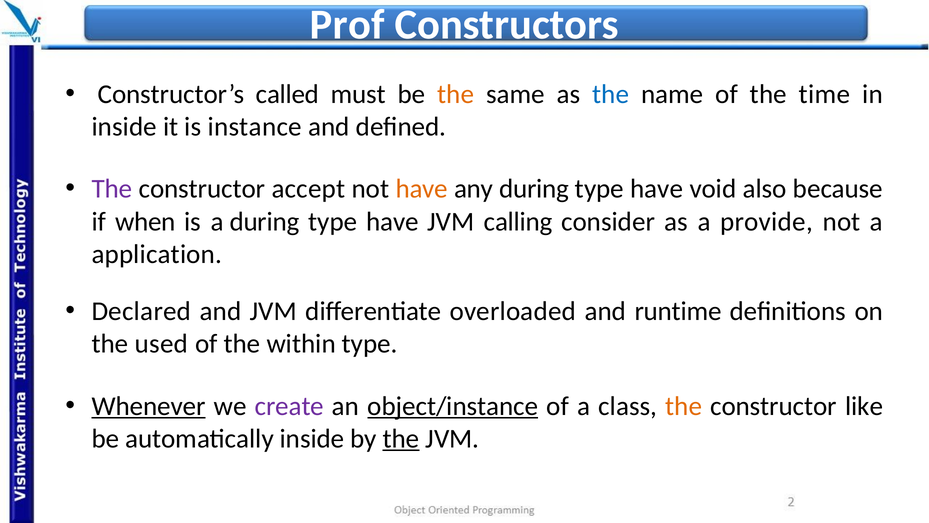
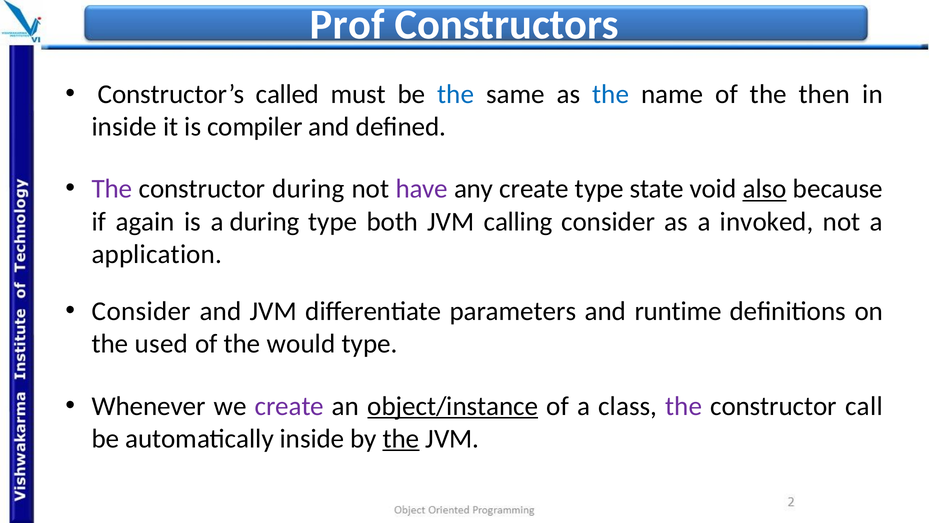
the colour: orange -> blue (456, 94)
time: time -> then (824, 94)
instance: instance -> compiler (255, 127)
constructor accept: accept -> during (308, 189)
have colour: orange -> purple (422, 189)
any during: during -> create (534, 189)
have: have -> state (657, 189)
also underline: none -> present (765, 189)
when: when -> again (145, 221)
have: have -> both (393, 221)
provide: provide -> invoked (767, 221)
Declared: Declared -> Consider (141, 311)
overloaded: overloaded -> parameters (513, 311)
within: within -> would (301, 343)
Whenever underline: present -> none (149, 406)
the colour: orange -> purple (684, 406)
like: like -> call (864, 406)
